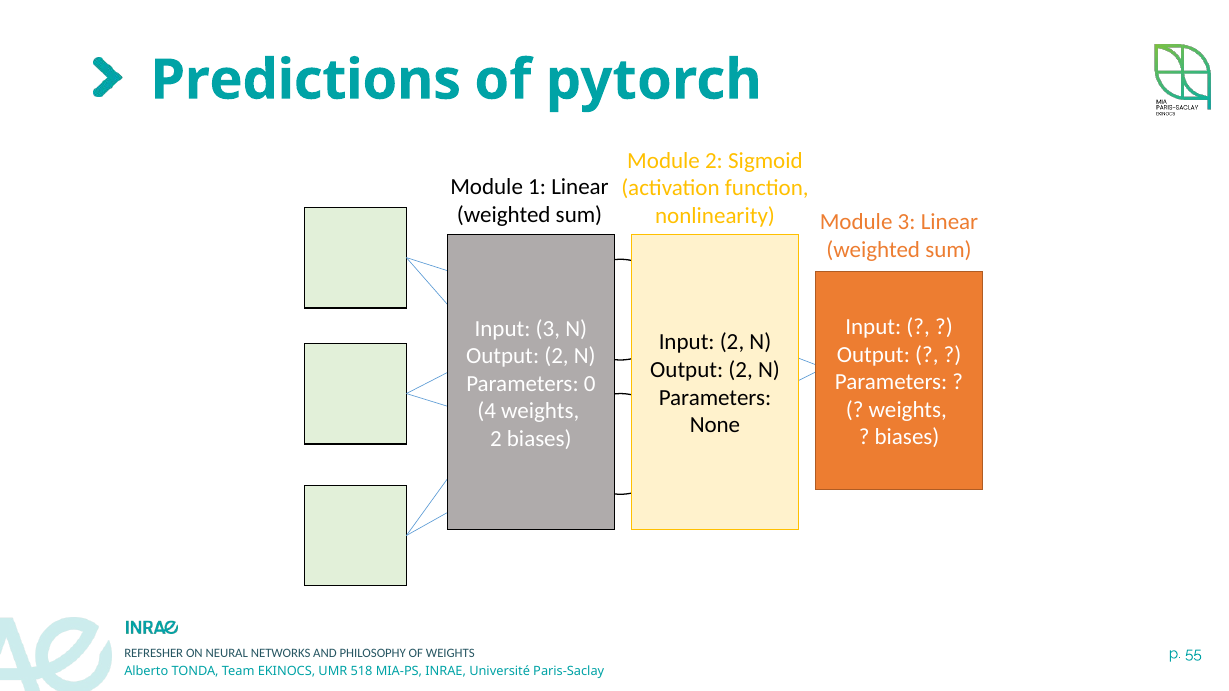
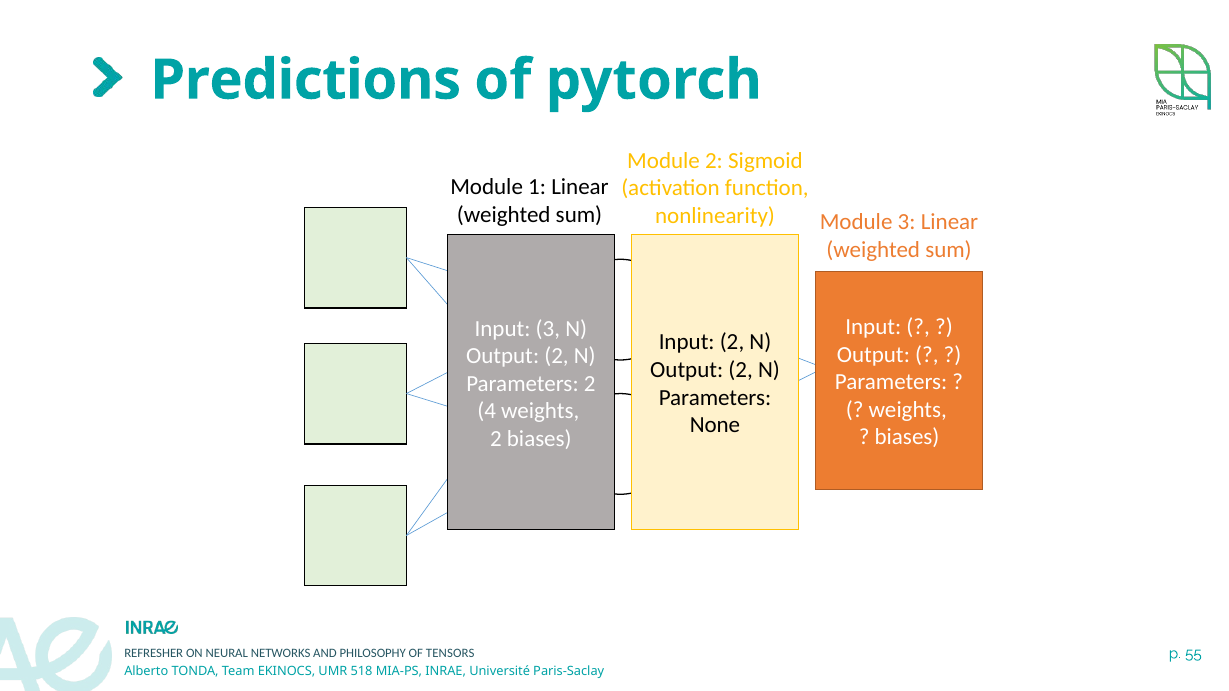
Parameters 0: 0 -> 2 (590, 384)
OF WEIGHTS: WEIGHTS -> TENSORS (450, 653)
